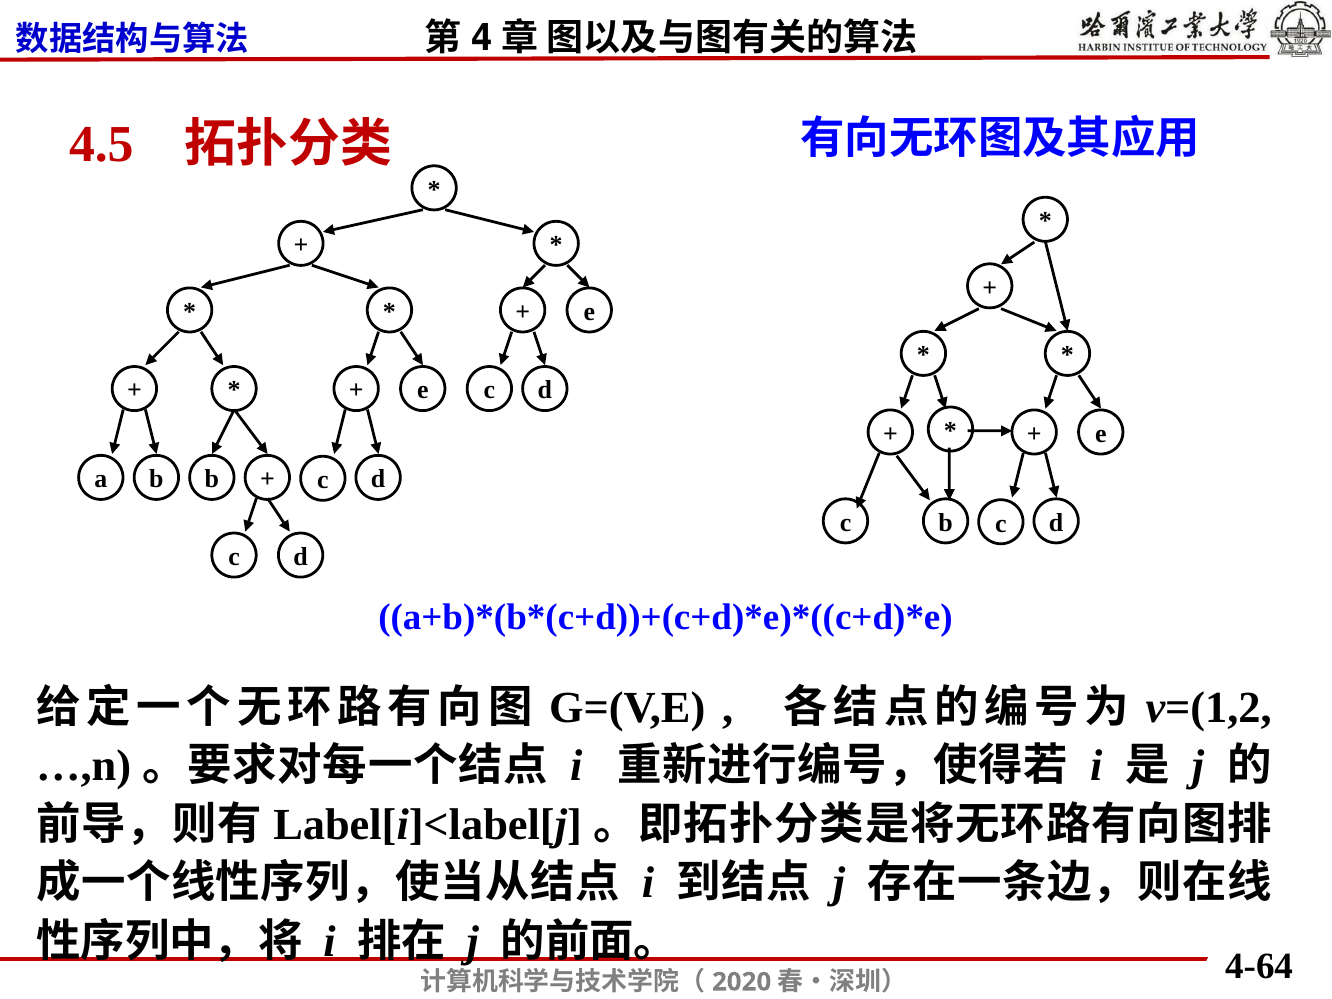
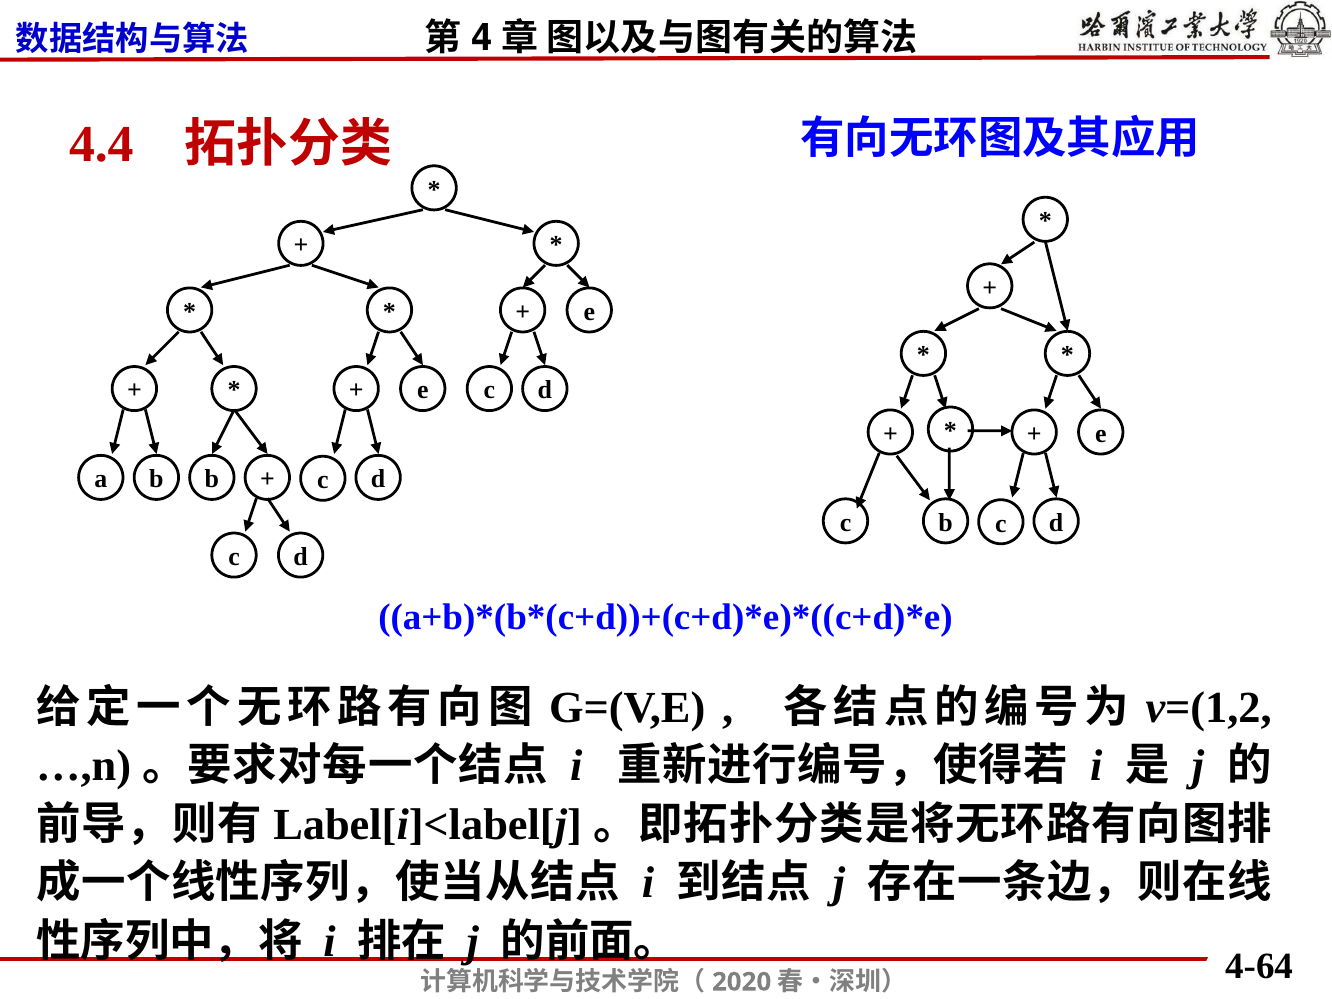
4.5: 4.5 -> 4.4 (101, 144)
